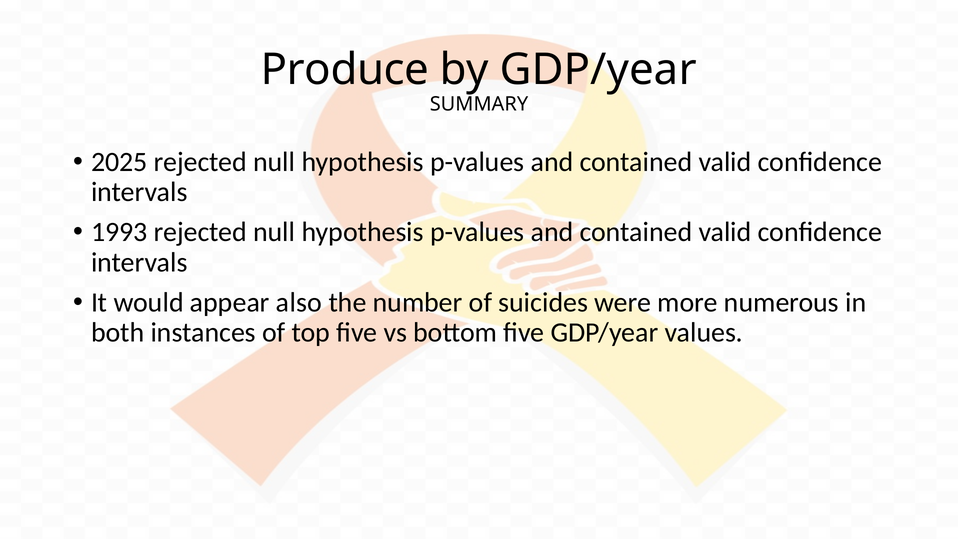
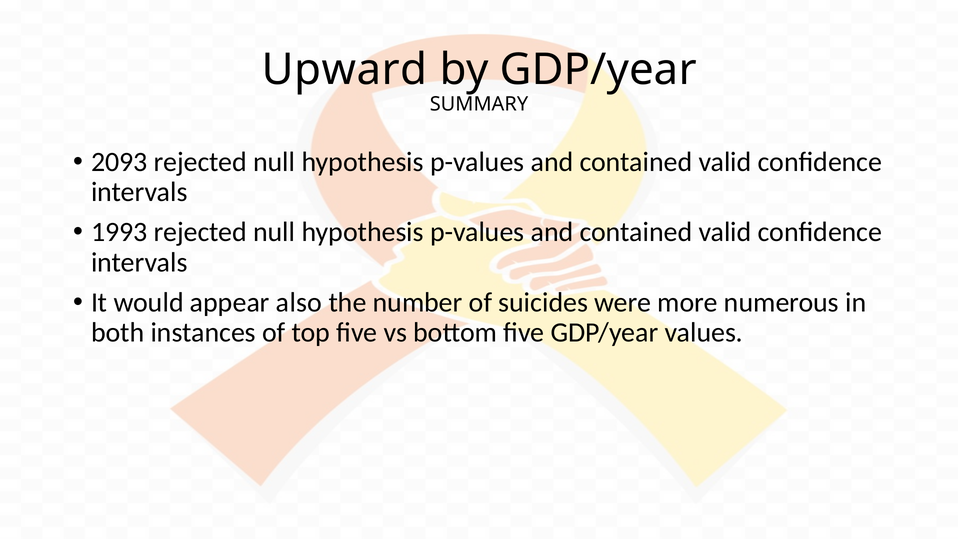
Produce: Produce -> Upward (344, 70)
2025: 2025 -> 2093 (119, 162)
